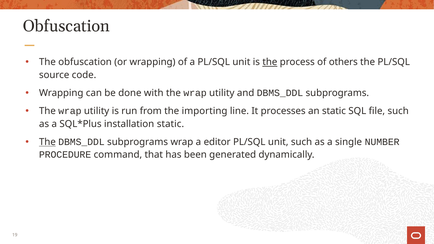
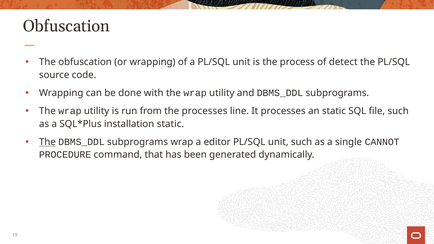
the underline: present -> none (270, 62)
others: others -> detect (343, 62)
the importing: importing -> processes (205, 111)
NUMBER: NUMBER -> CANNOT (382, 142)
